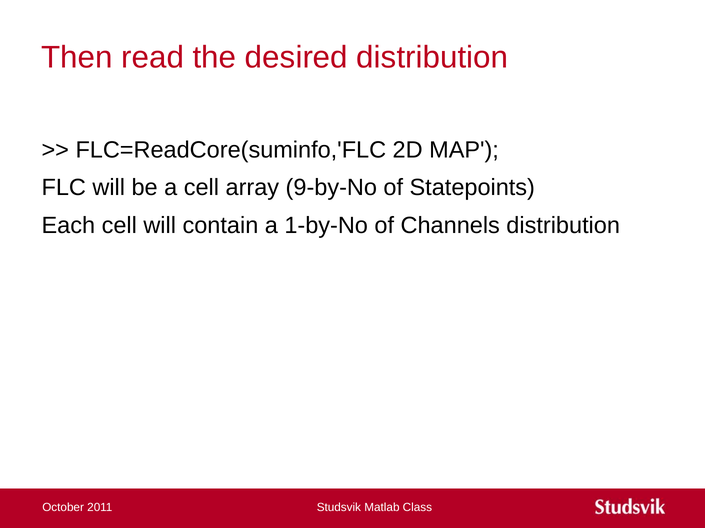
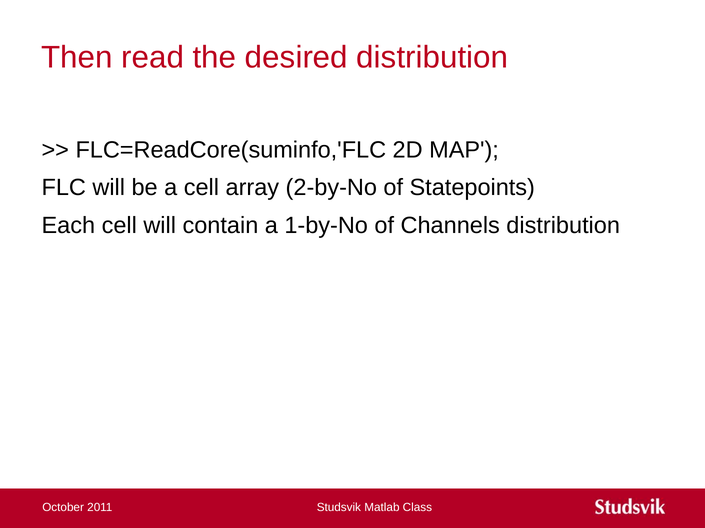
9-by-No: 9-by-No -> 2-by-No (331, 188)
